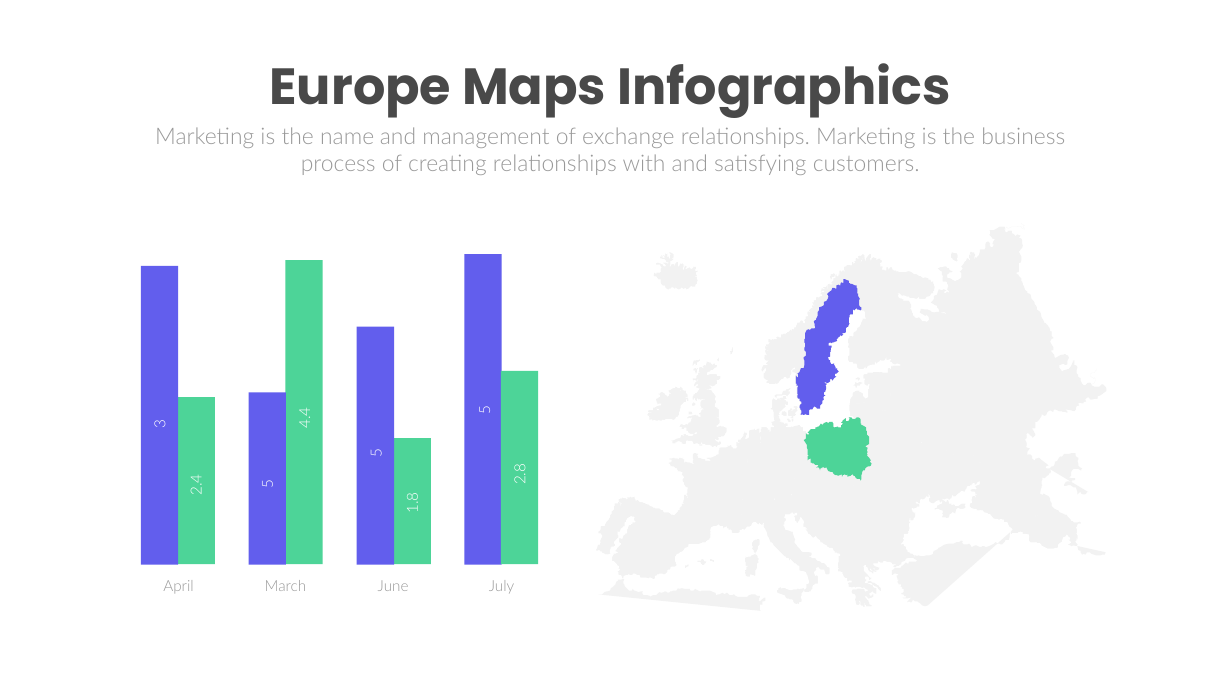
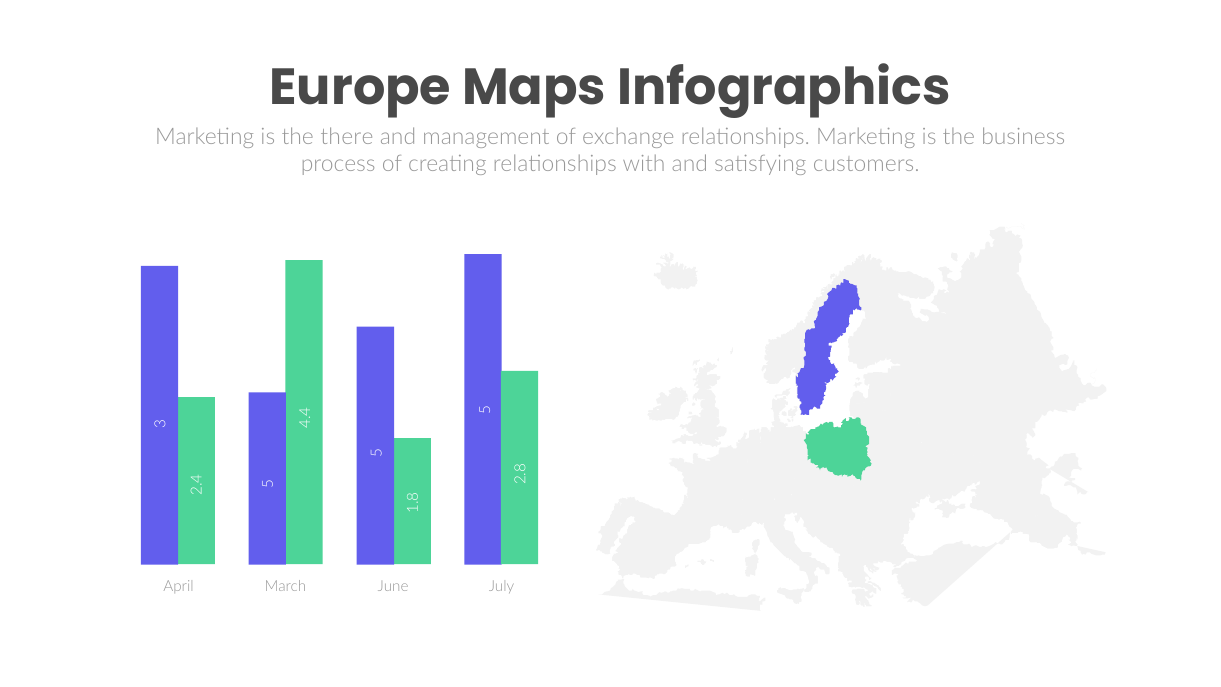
name: name -> there (347, 137)
